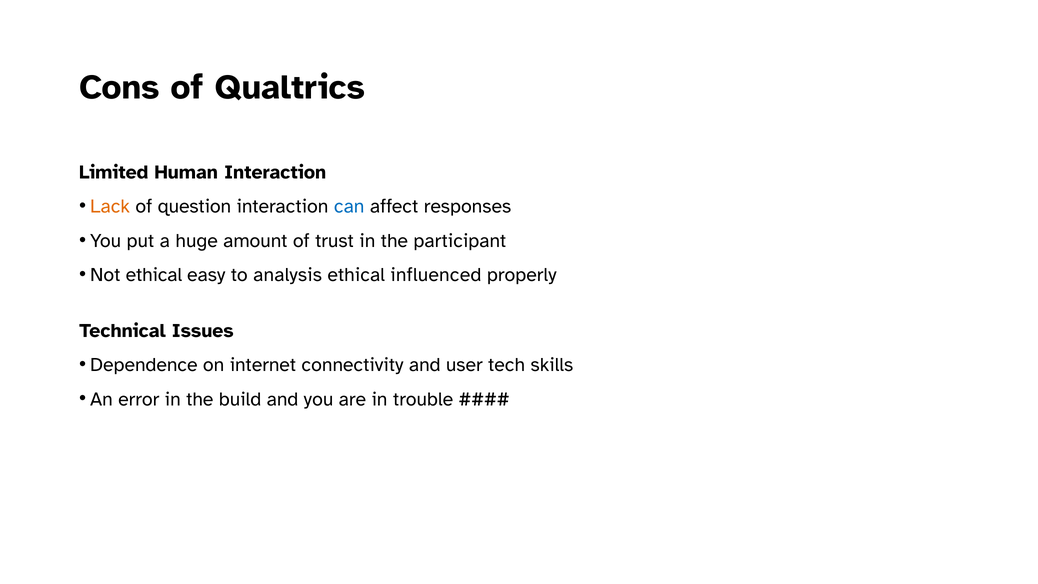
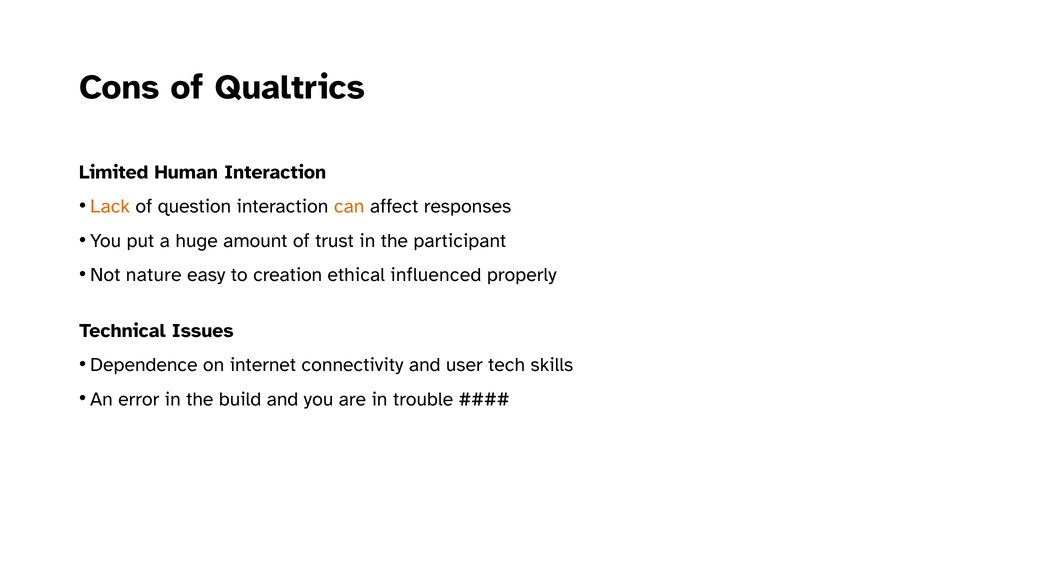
can colour: blue -> orange (349, 207)
Not ethical: ethical -> nature (154, 275)
analysis: analysis -> creation (288, 275)
